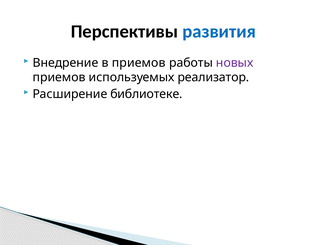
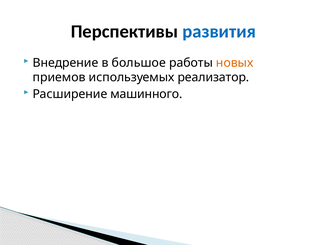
в приемов: приемов -> большое (139, 63)
новых colour: purple -> orange (235, 63)
библиотеке: библиотеке -> машинного (146, 94)
